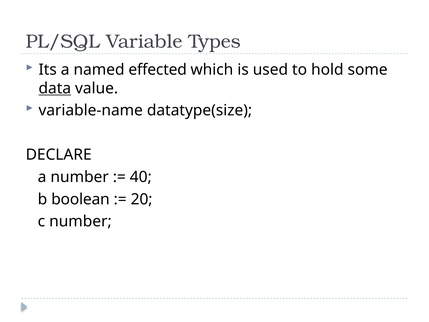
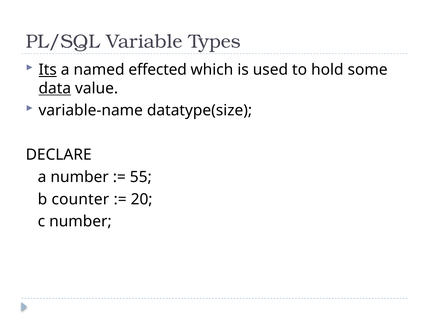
Its underline: none -> present (48, 70)
40: 40 -> 55 (141, 177)
boolean: boolean -> counter (80, 199)
